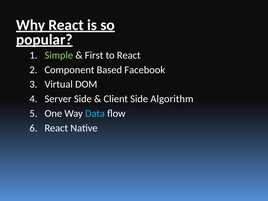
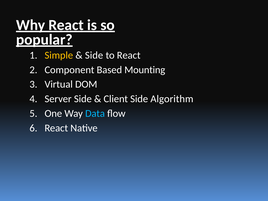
Simple colour: light green -> yellow (59, 55)
First: First -> Side (94, 55)
Facebook: Facebook -> Mounting (145, 70)
